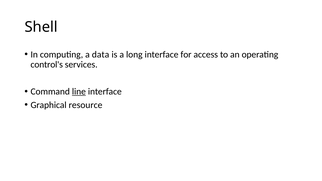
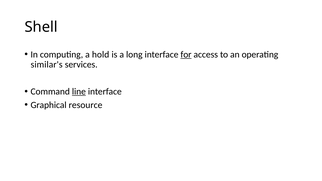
data: data -> hold (101, 54)
for underline: none -> present (186, 54)
control's: control's -> similar's (47, 65)
